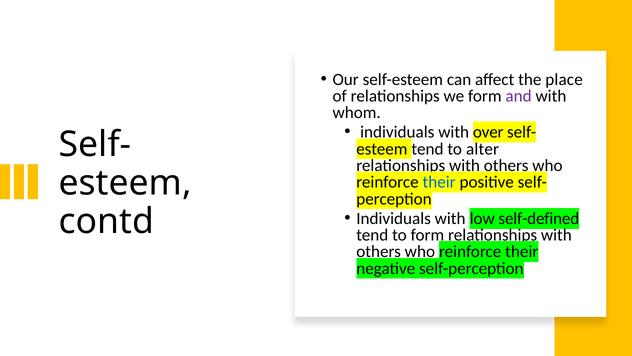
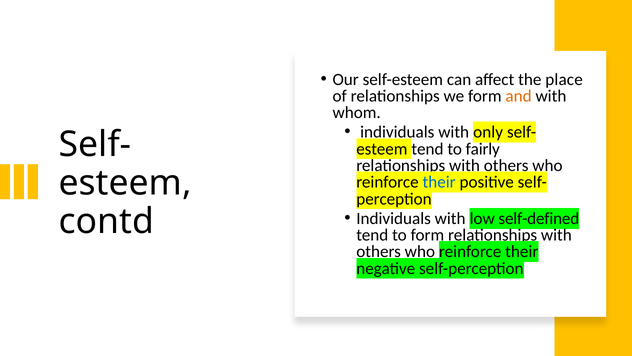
and colour: purple -> orange (519, 96)
over: over -> only (488, 132)
alter: alter -> fairly (483, 149)
